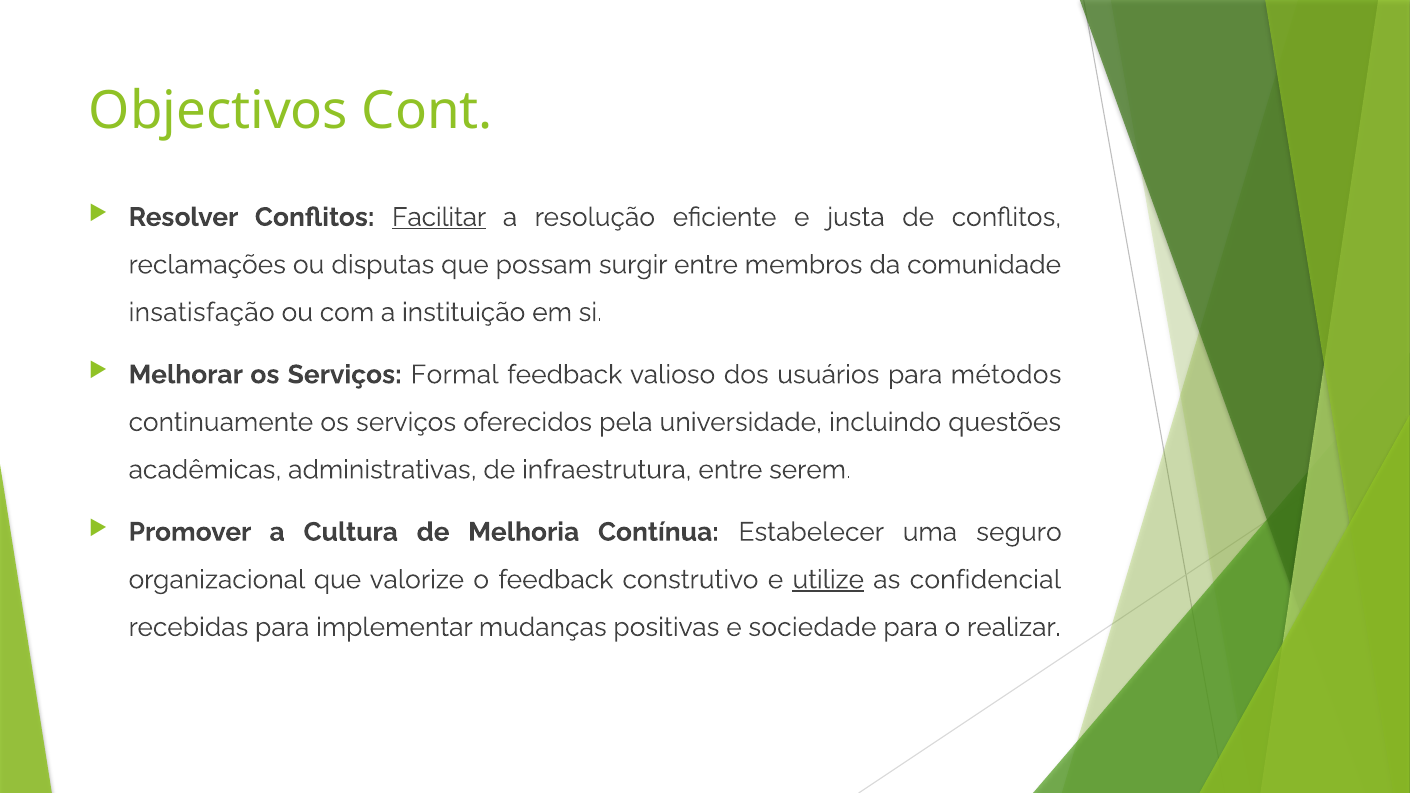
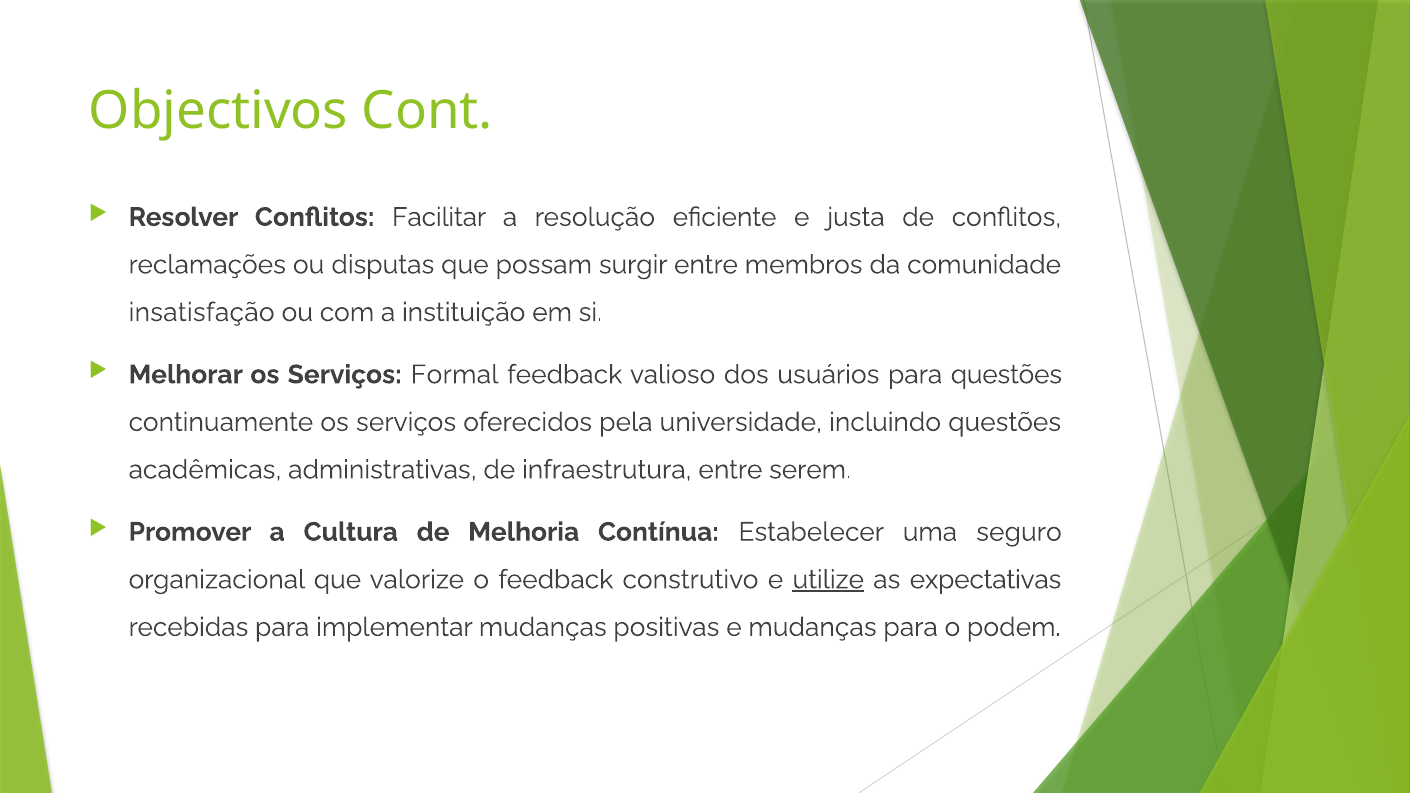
Facilitar underline: present -> none (439, 217)
para métodos: métodos -> questões (1006, 375)
confidencial: confidencial -> expectativas (985, 580)
e sociedade: sociedade -> mudanças (813, 627)
realizar: realizar -> podem (1014, 627)
